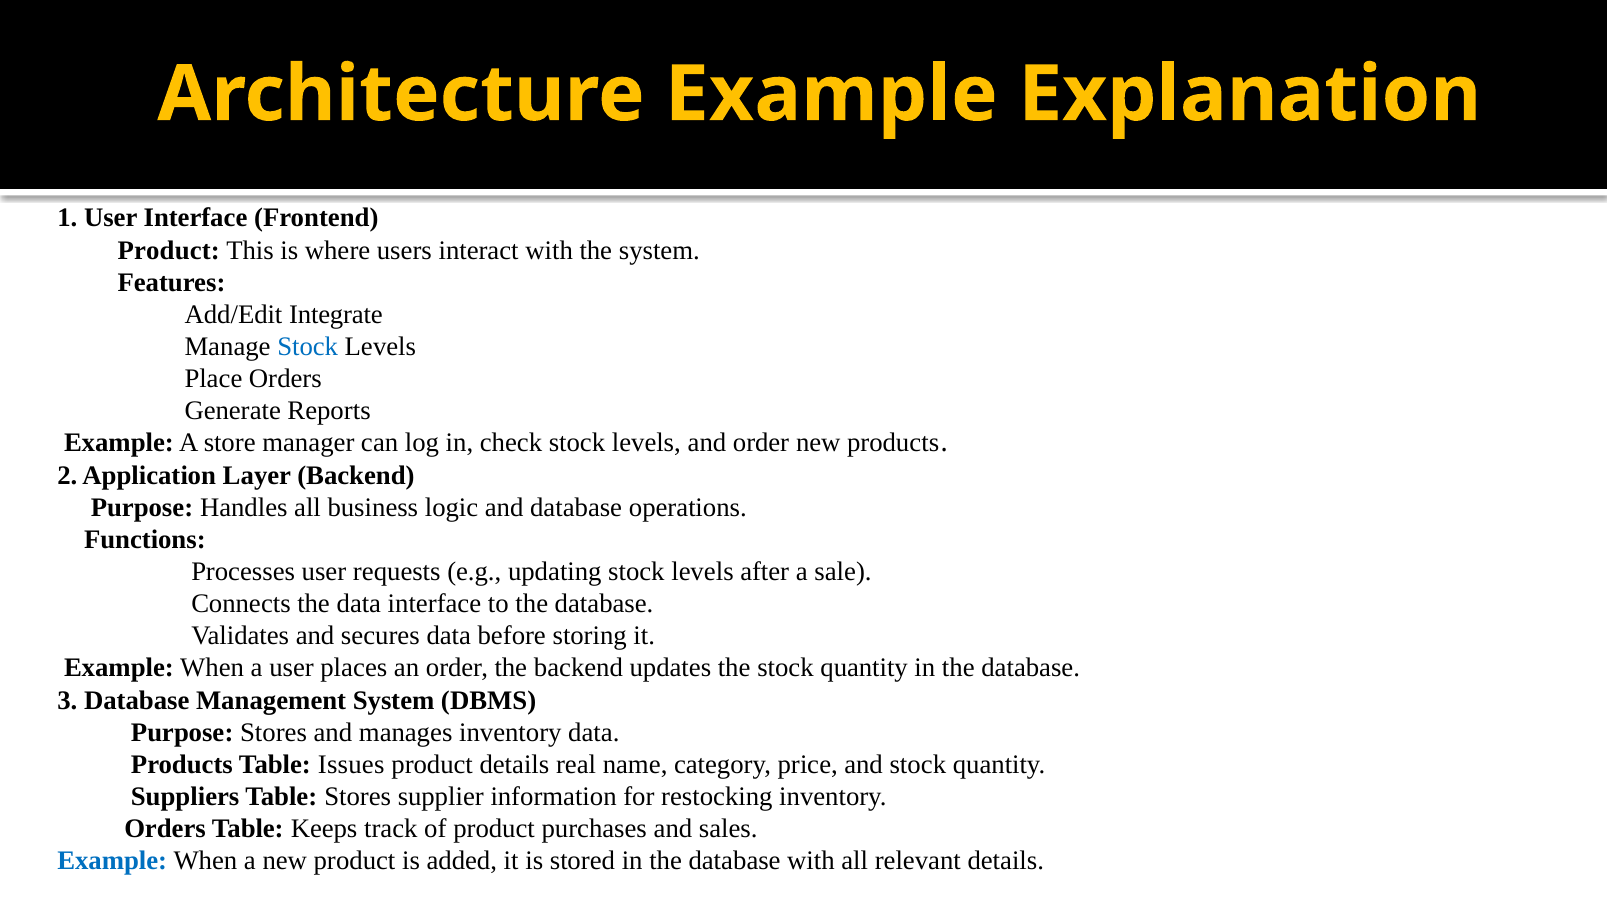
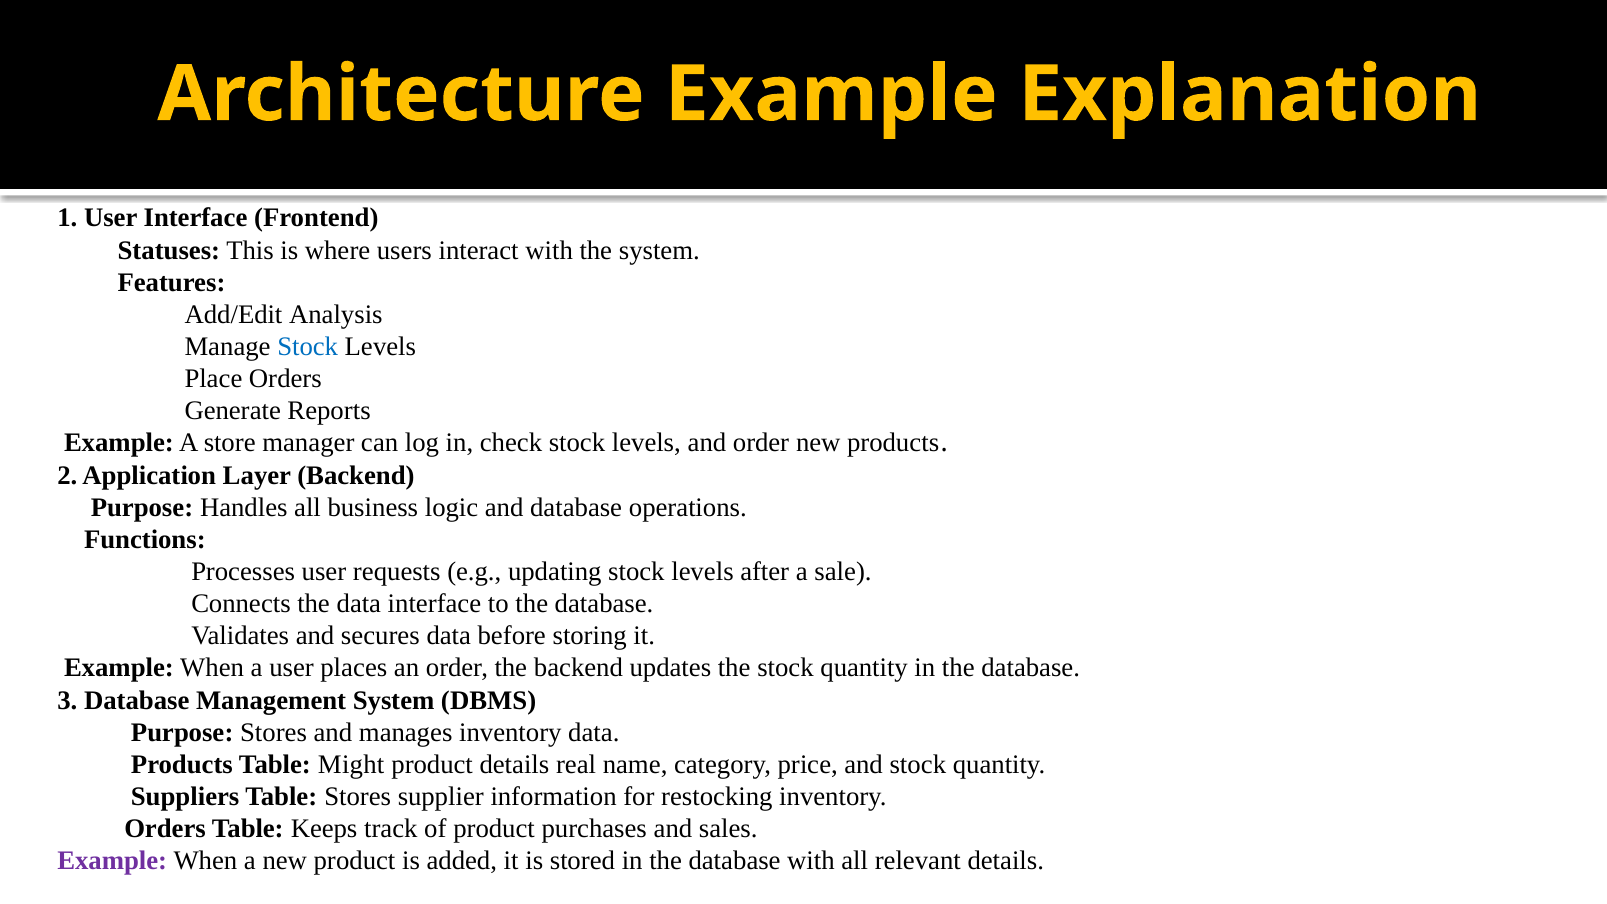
Product: Product -> Statuses (169, 250)
Integrate: Integrate -> Analysis (336, 315)
Issues: Issues -> Might (351, 764)
Example colour: blue -> purple (112, 861)
